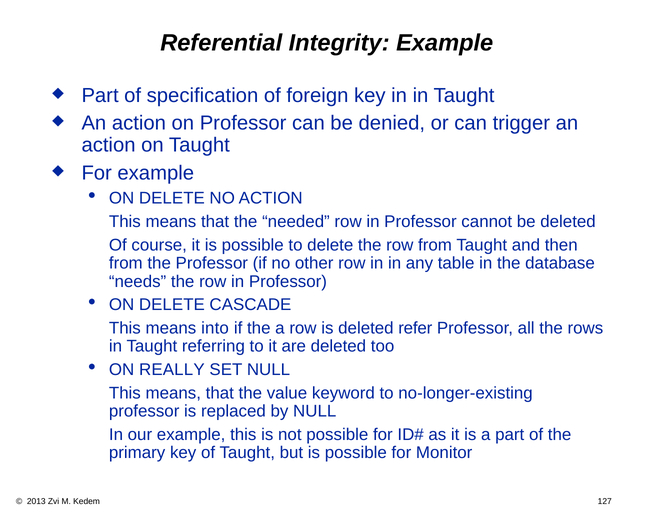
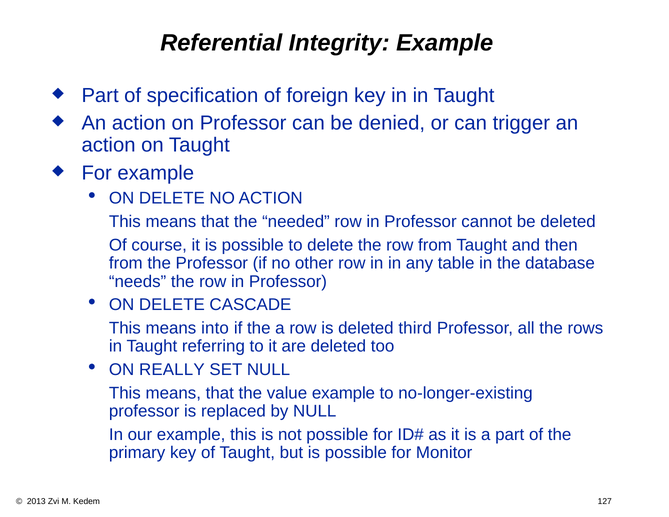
refer: refer -> third (415, 328)
value keyword: keyword -> example (343, 393)
